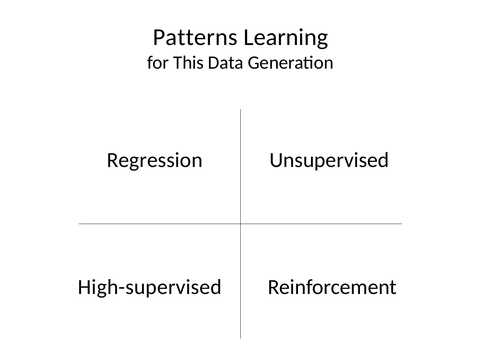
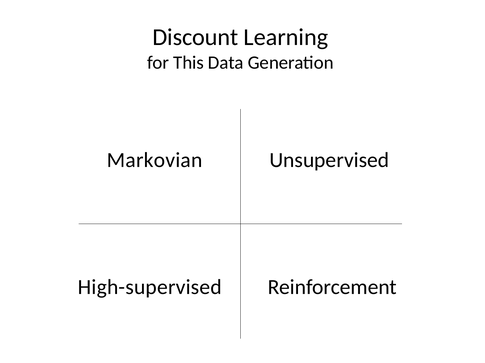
Patterns: Patterns -> Discount (195, 37)
Regression: Regression -> Markovian (155, 160)
